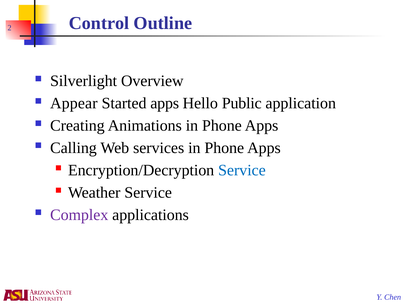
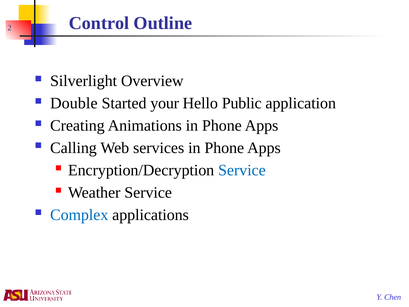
Appear: Appear -> Double (74, 103)
Started apps: apps -> your (165, 103)
Complex colour: purple -> blue (79, 215)
